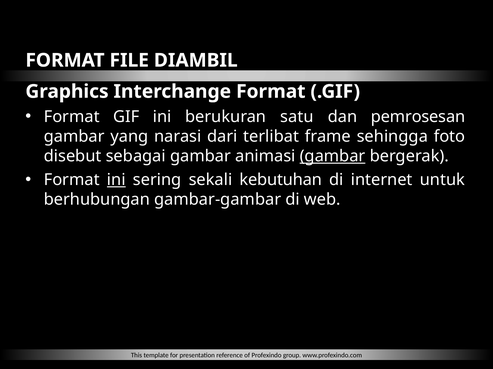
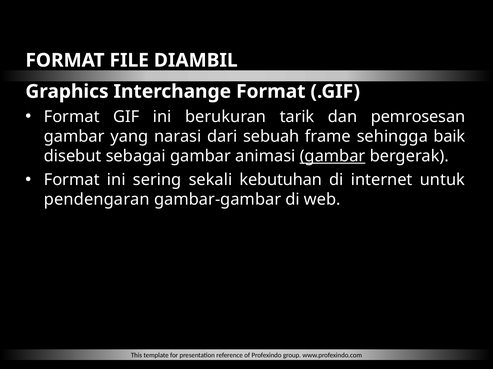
satu: satu -> tarik (297, 117)
terlibat: terlibat -> sebuah (271, 137)
foto: foto -> baik (449, 137)
ini underline: present -> none (116, 180)
berhubungan: berhubungan -> pendengaran (97, 200)
